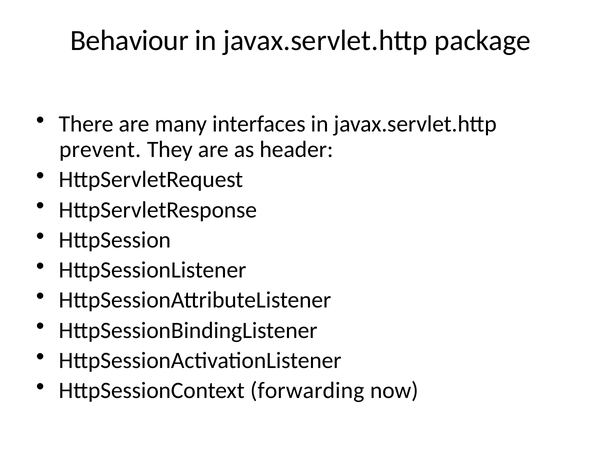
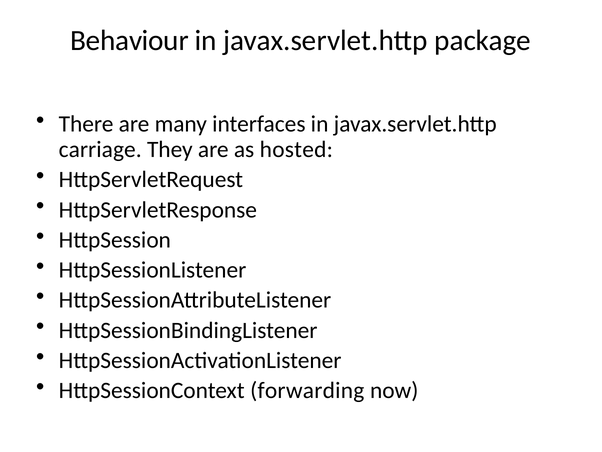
prevent: prevent -> carriage (100, 149)
header: header -> hosted (296, 149)
